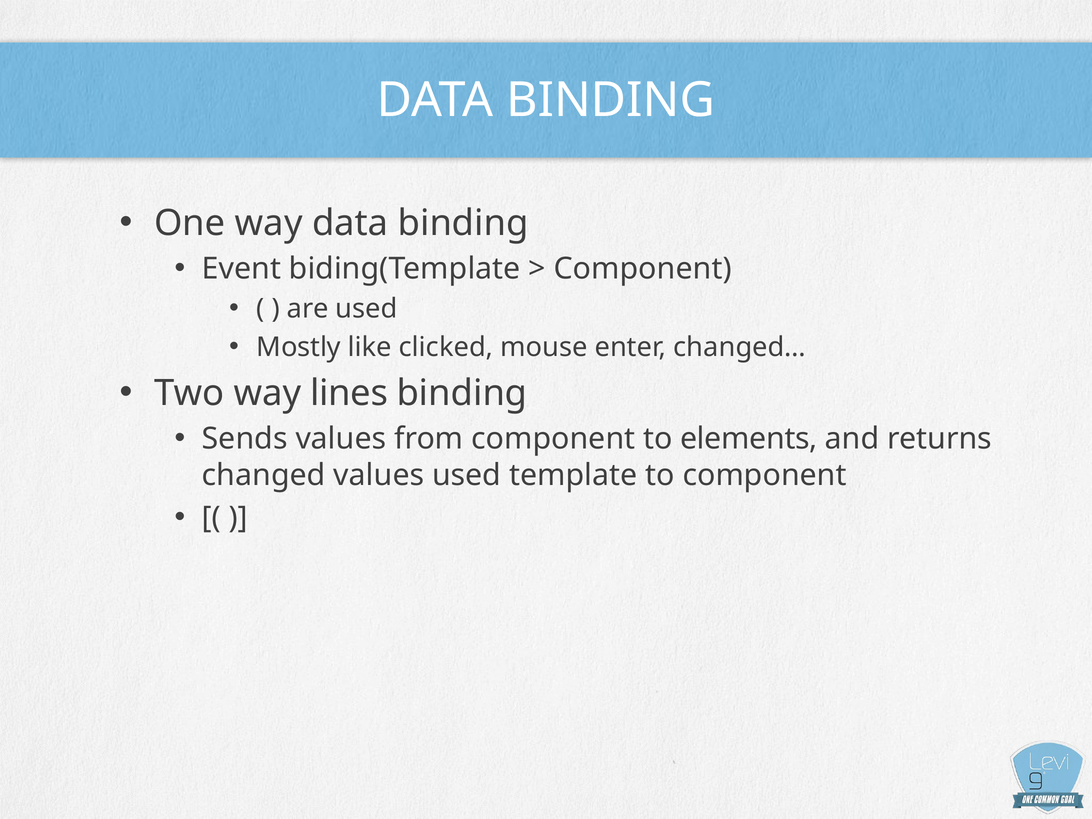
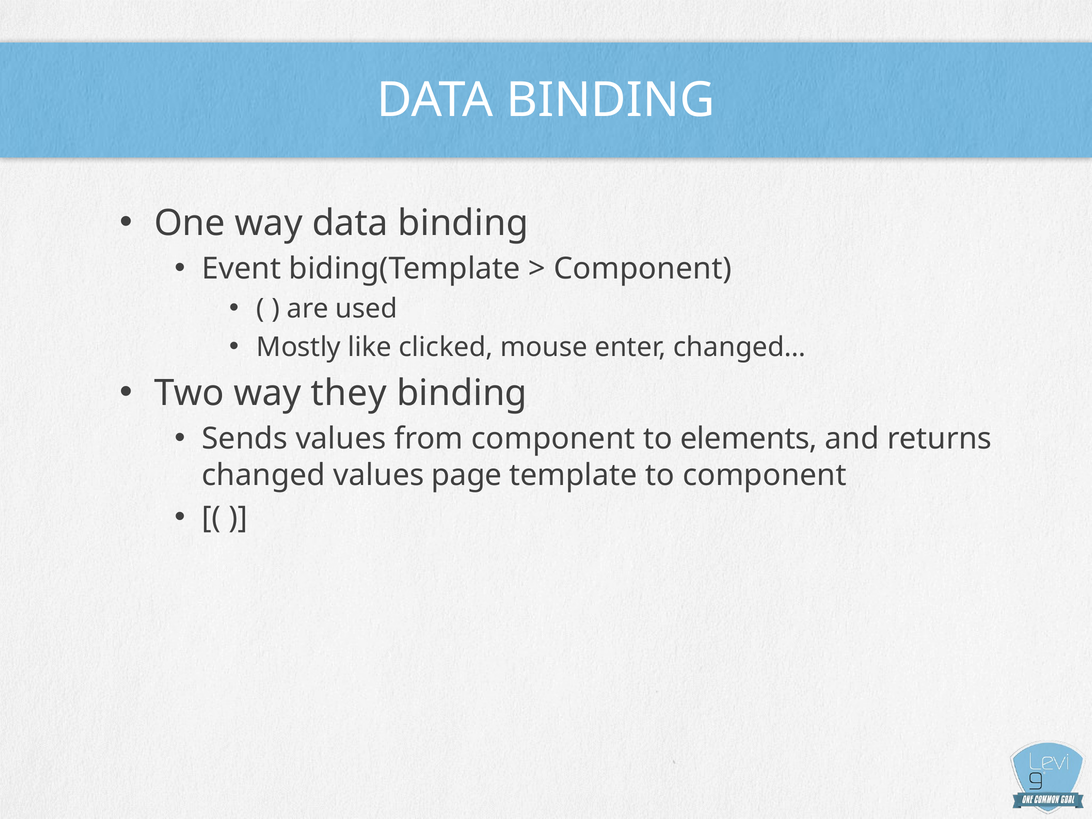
lines: lines -> they (349, 393)
values used: used -> page (467, 475)
